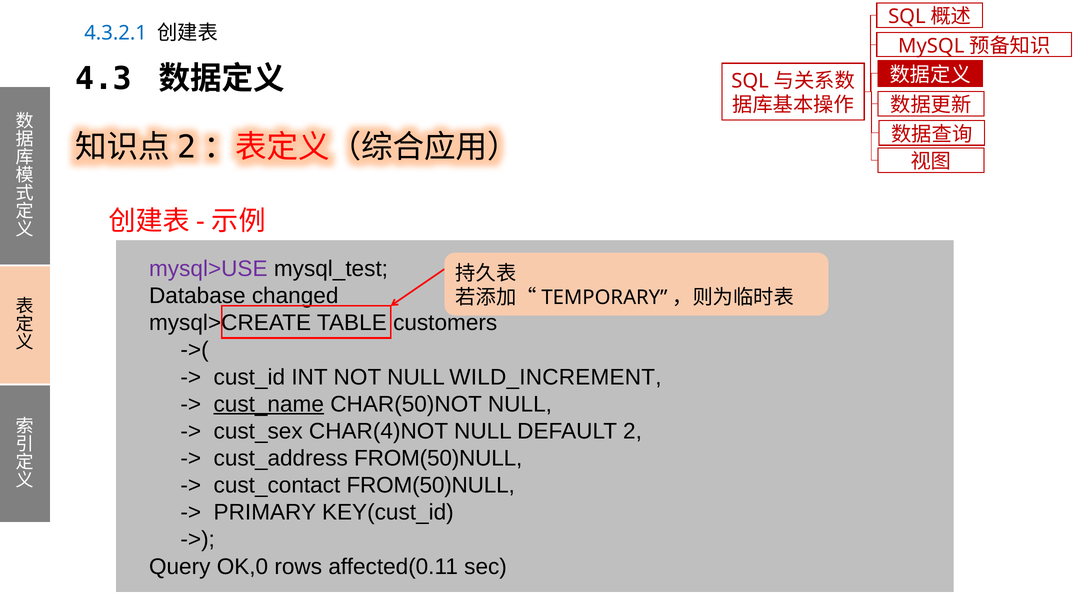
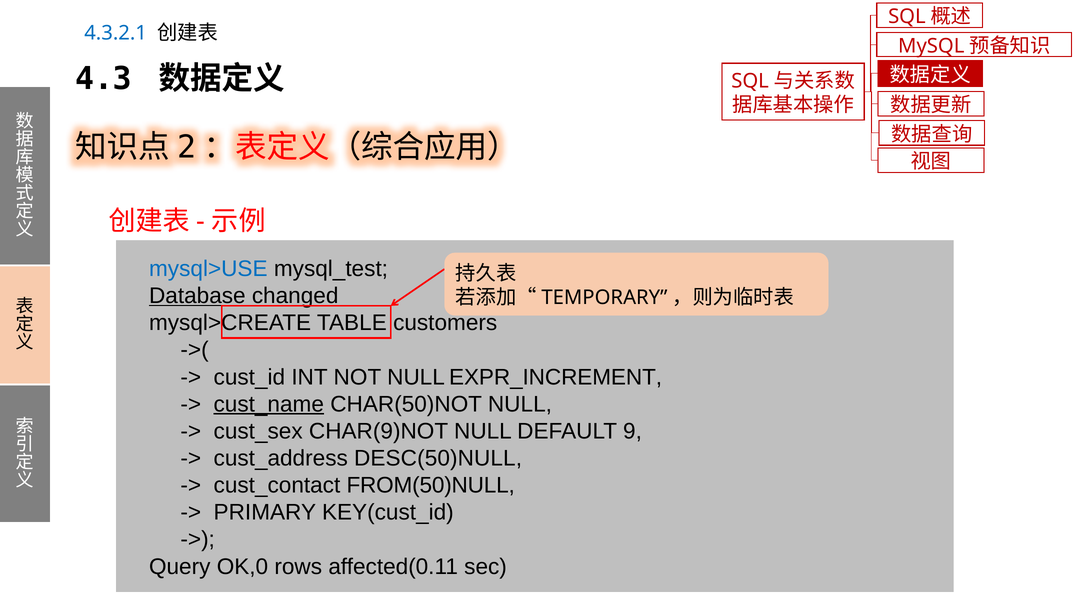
mysql>USE colour: purple -> blue (208, 269)
Database underline: none -> present (197, 296)
WILD_INCREMENT: WILD_INCREMENT -> EXPR_INCREMENT (556, 377)
CHAR(4)NOT: CHAR(4)NOT -> CHAR(9)NOT (379, 431)
2: 2 -> 9 (632, 431)
cust_address FROM(50)NULL: FROM(50)NULL -> DESC(50)NULL (438, 458)
